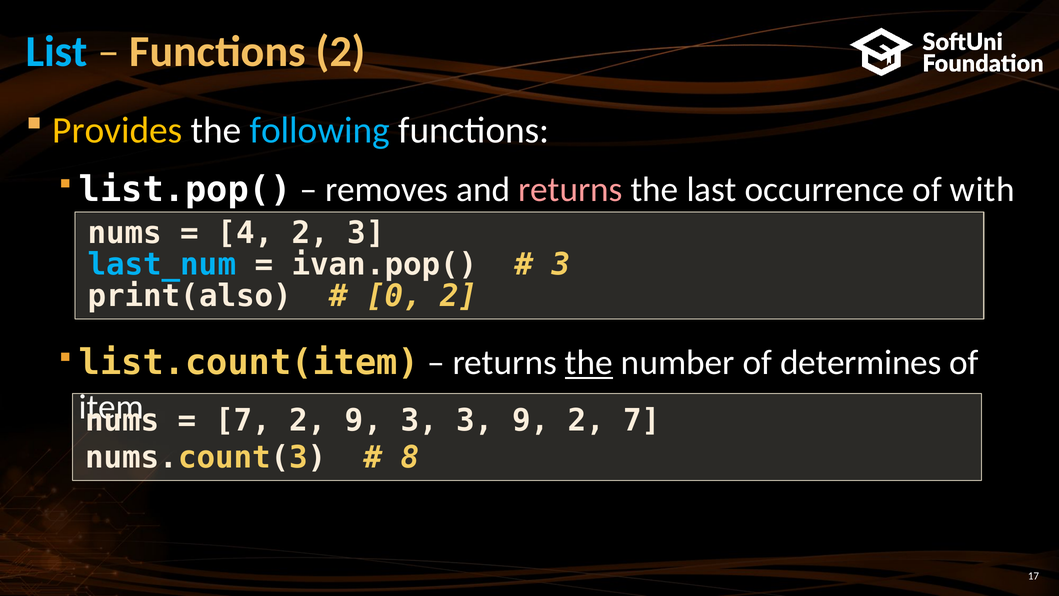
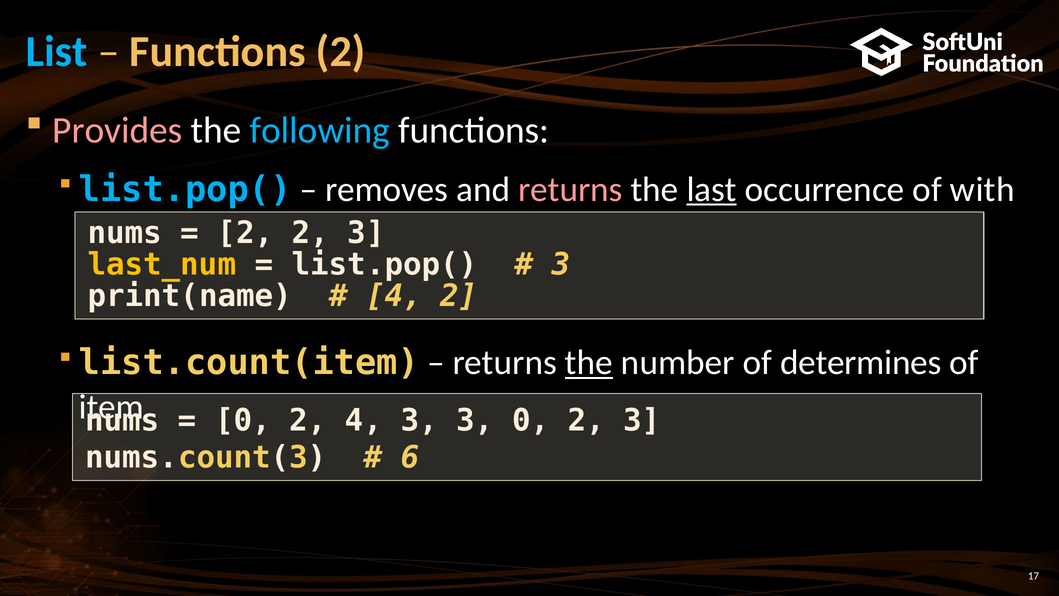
Provides colour: yellow -> pink (117, 130)
list.pop( colour: white -> light blue (185, 189)
last underline: none -> present (712, 189)
4: 4 -> 2 (245, 233)
last_num colour: light blue -> yellow (162, 265)
ivan.pop(: ivan.pop( -> list.pop( (385, 265)
print(also: print(also -> print(name (190, 296)
0: 0 -> 4 (394, 296)
7: 7 -> 0 (243, 420)
2 9: 9 -> 4 (364, 420)
3 9: 9 -> 0 (531, 420)
7: 7 -> 3 (642, 420)
8: 8 -> 6 (410, 458)
